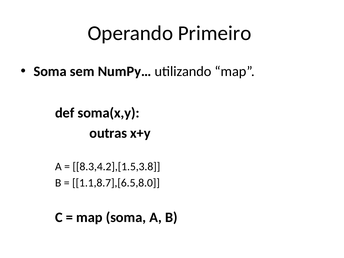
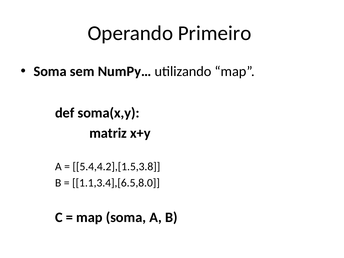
outras: outras -> matriz (108, 133)
8.3,4.2],[1.5,3.8: 8.3,4.2],[1.5,3.8 -> 5.4,4.2],[1.5,3.8 (116, 167)
1.1,8.7],[6.5,8.0: 1.1,8.7],[6.5,8.0 -> 1.1,3.4],[6.5,8.0 (116, 183)
